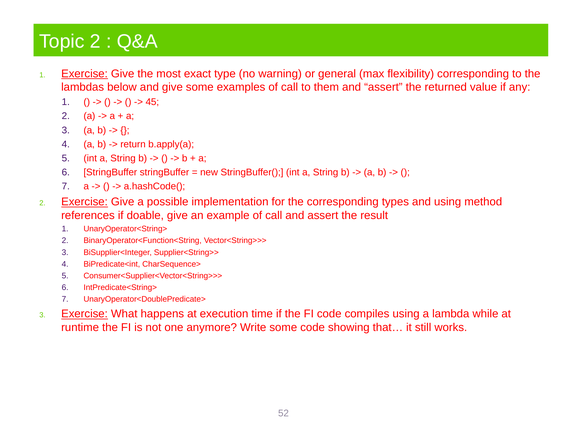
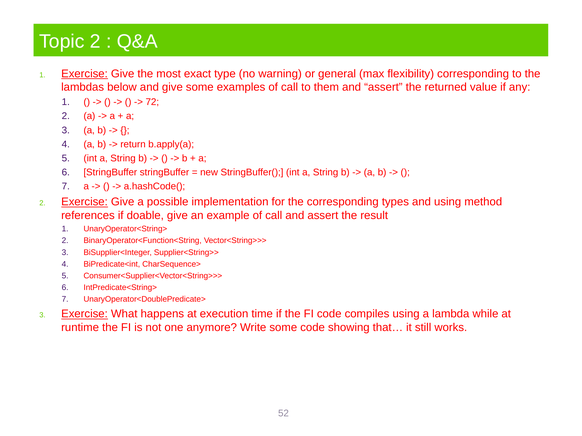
45: 45 -> 72 (152, 102)
